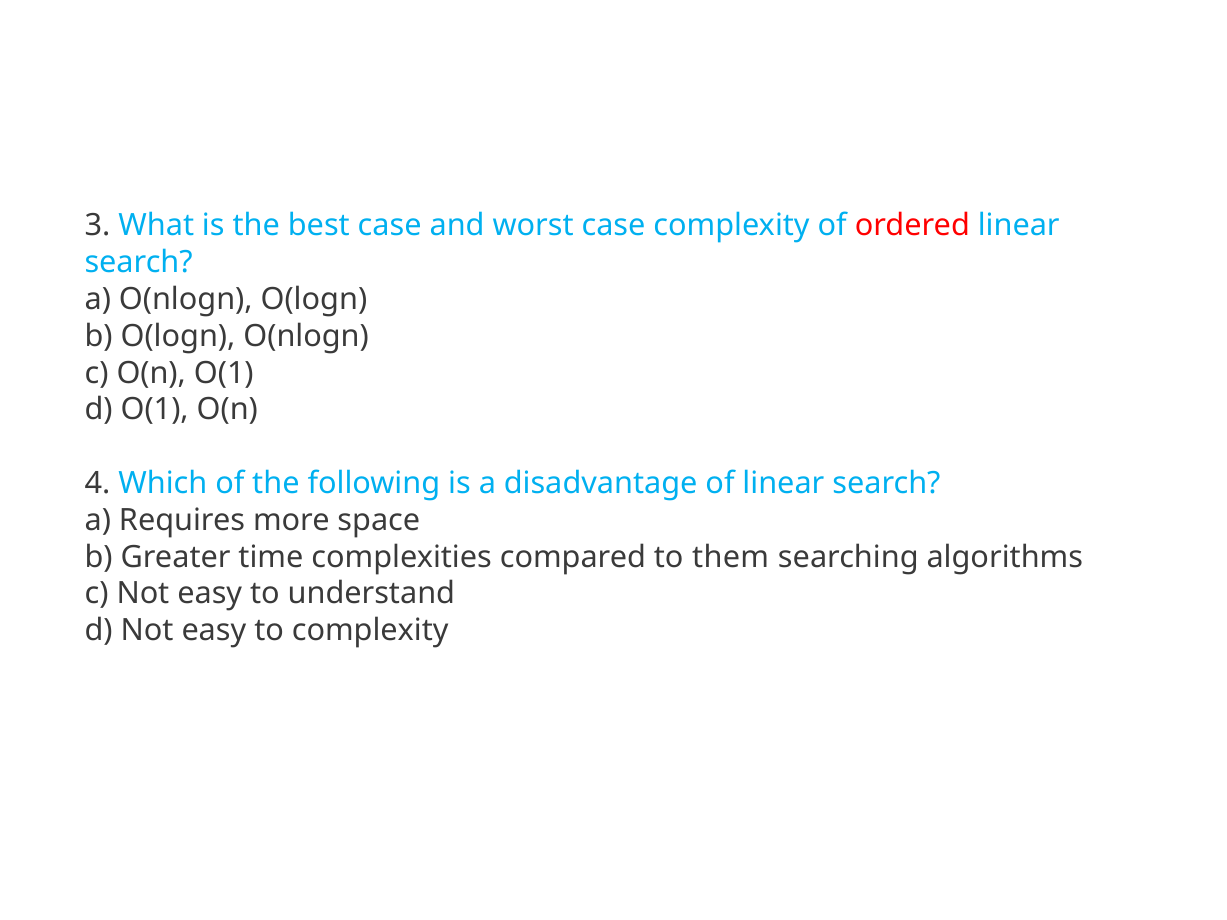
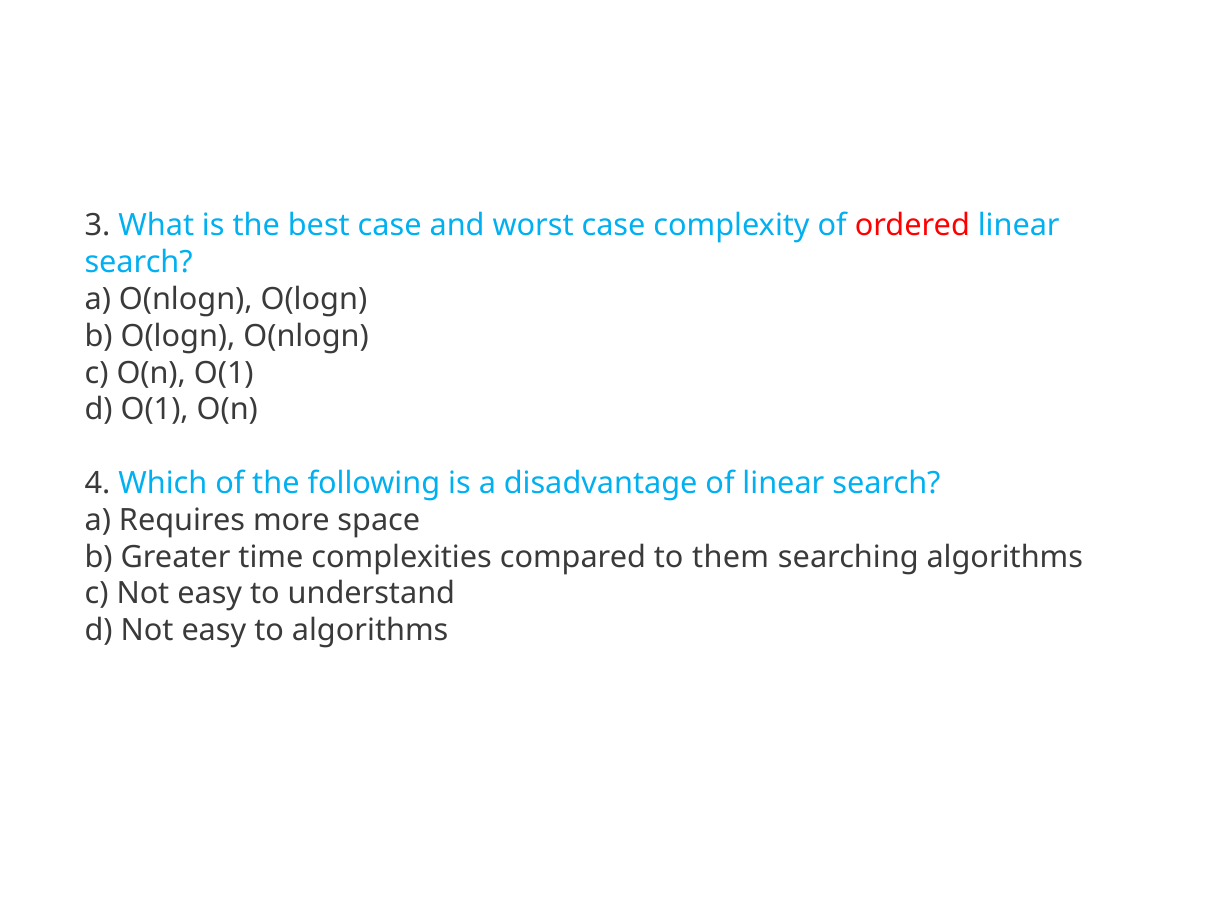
to complexity: complexity -> algorithms (370, 631)
